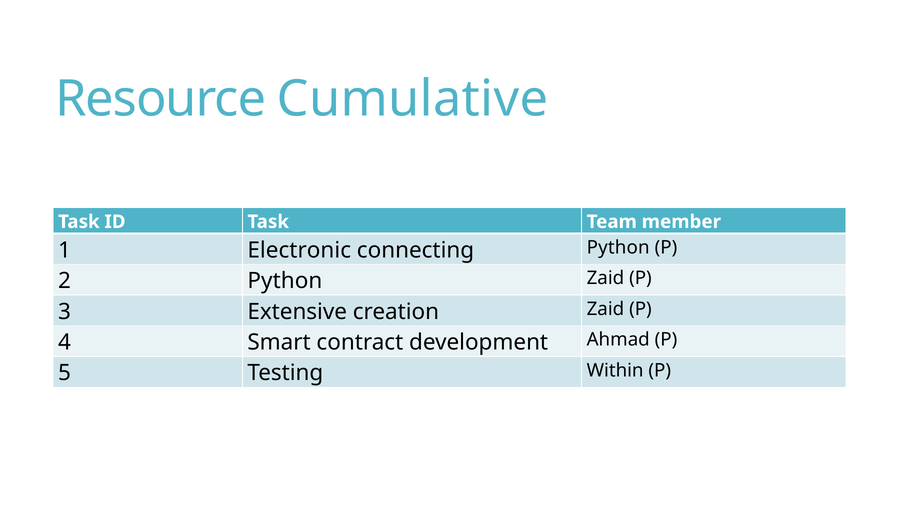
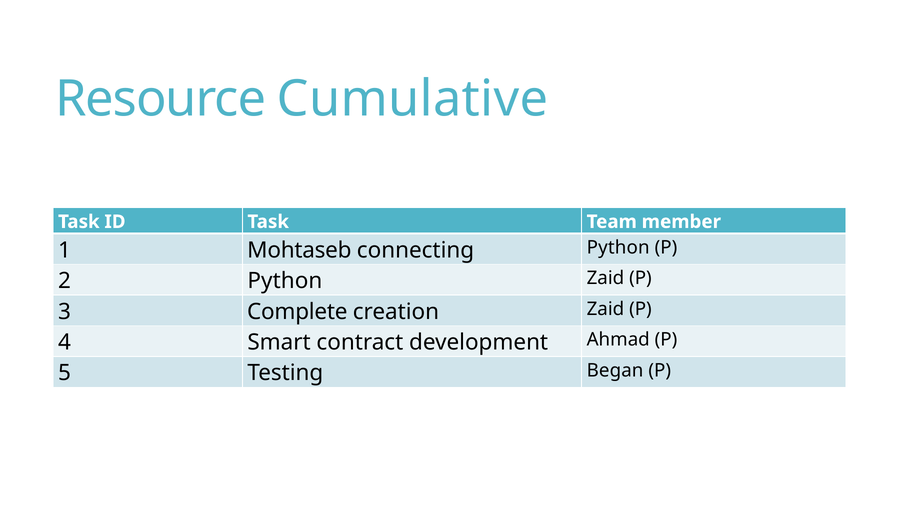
Electronic: Electronic -> Mohtaseb (299, 250)
Extensive: Extensive -> Complete (297, 311)
Within: Within -> Began (615, 370)
